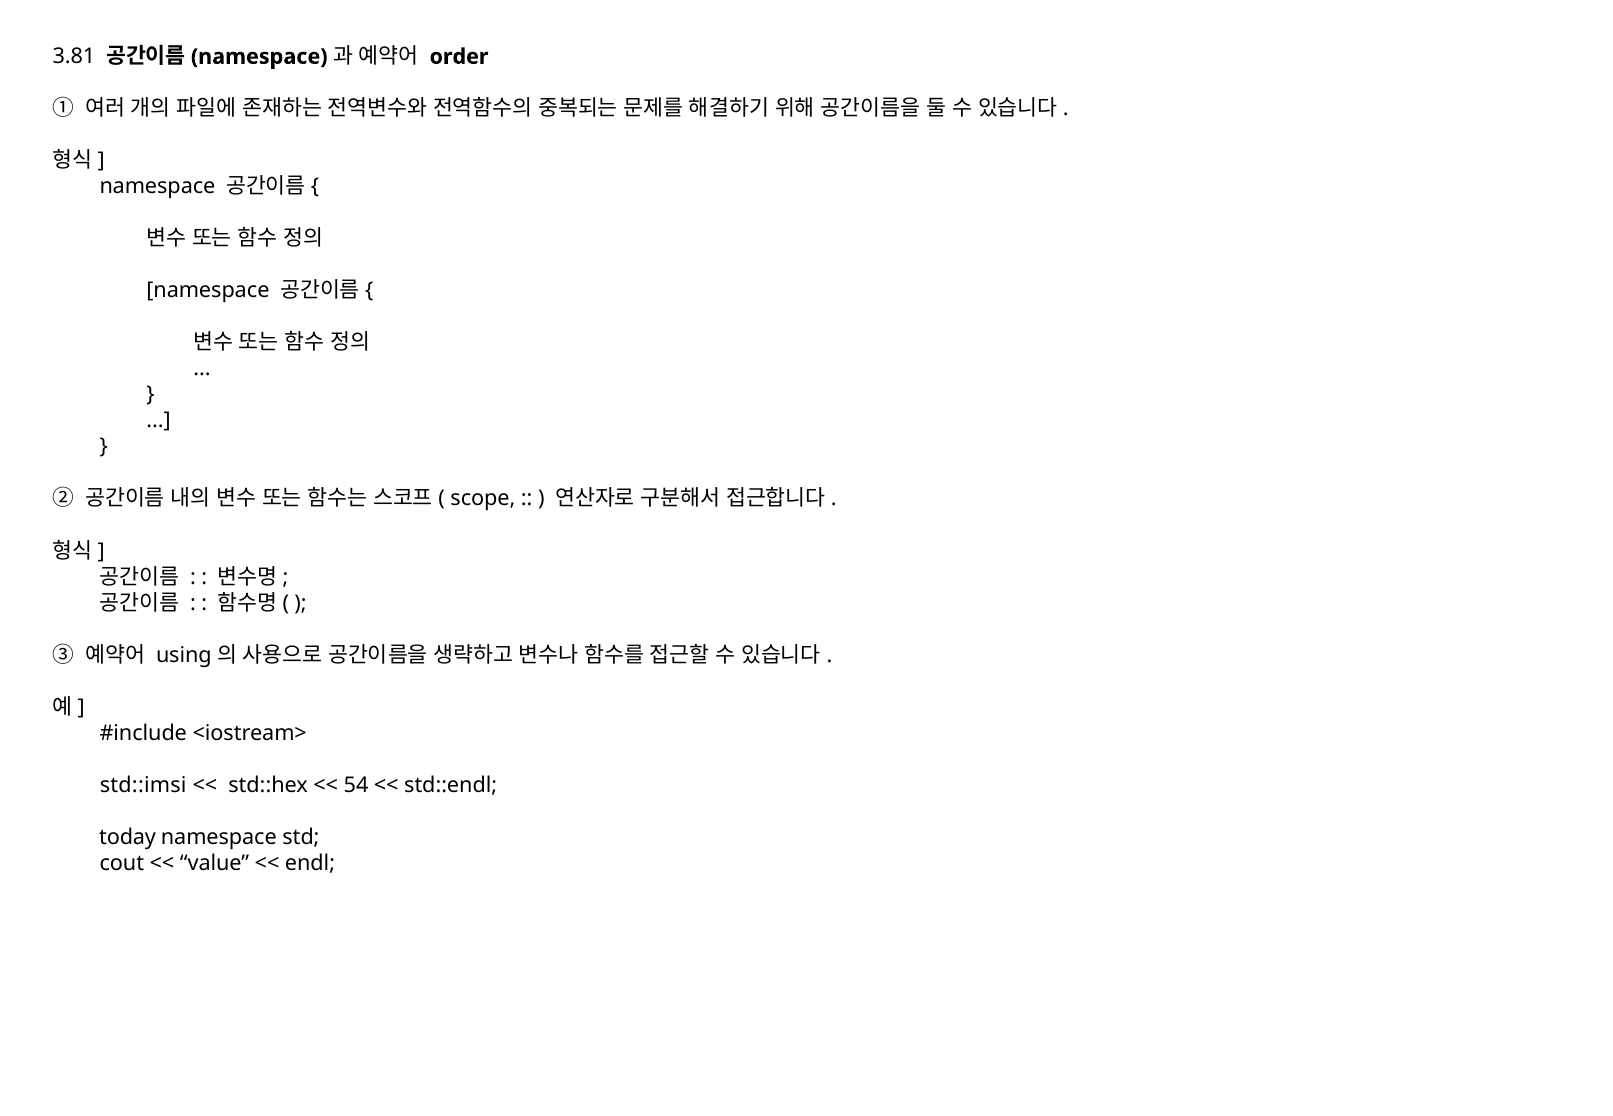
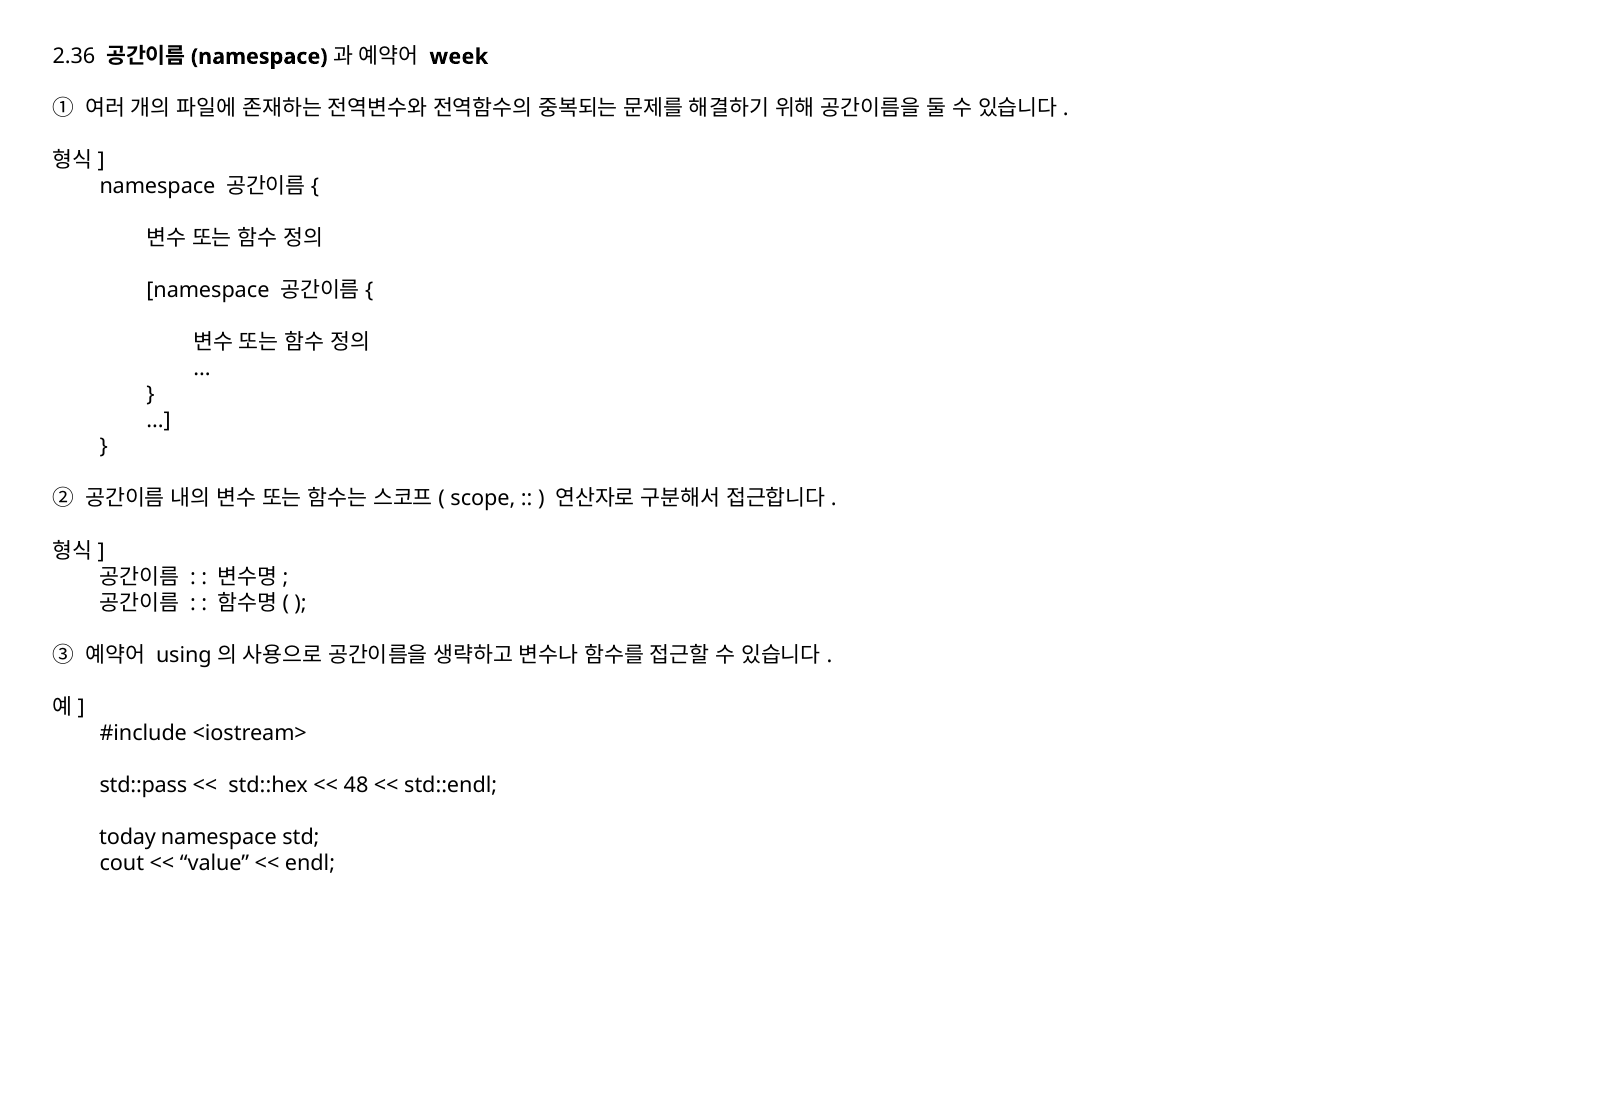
3.81: 3.81 -> 2.36 (74, 57)
order: order -> week (459, 57)
std::imsi: std::imsi -> std::pass (143, 785)
54: 54 -> 48 (356, 785)
